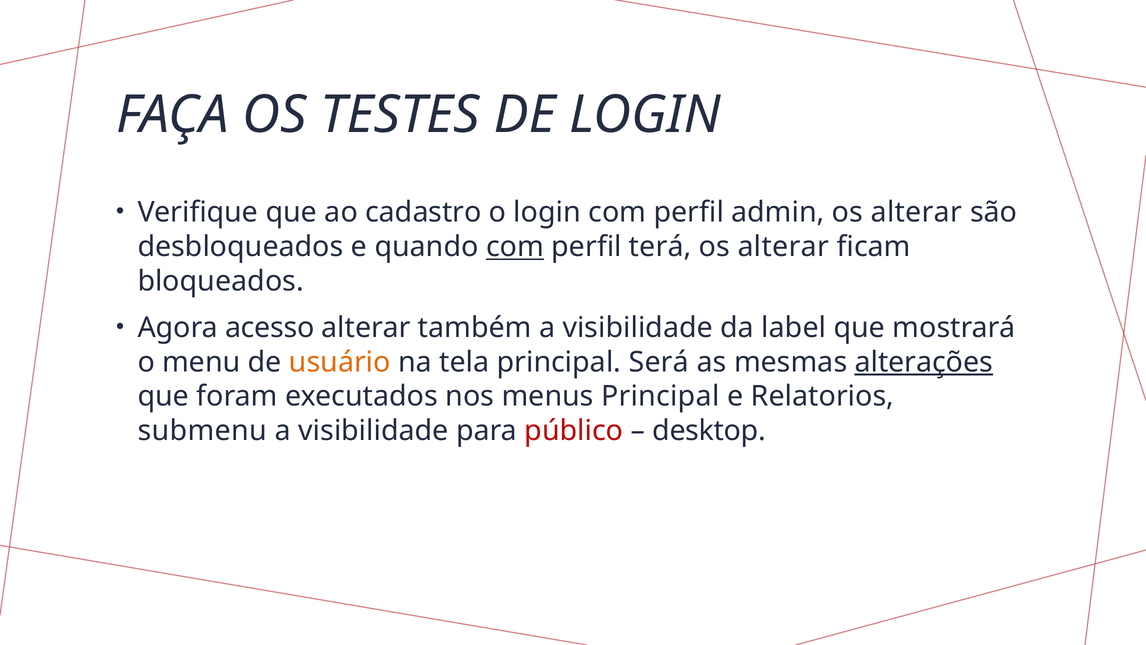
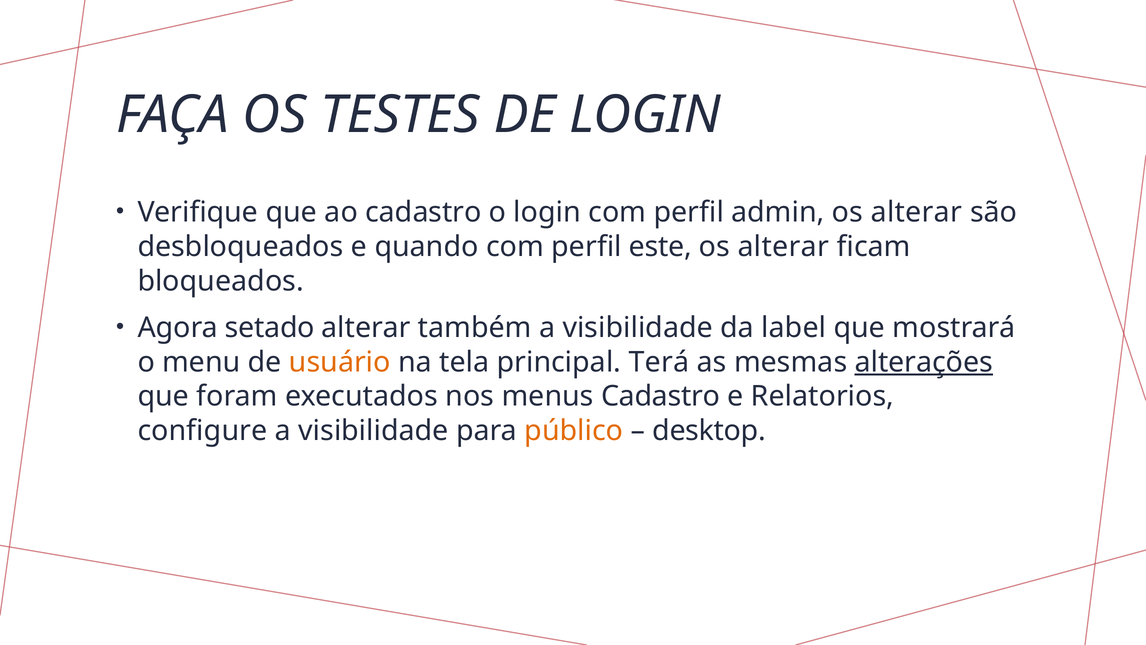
com underline: present -> none (515, 247)
terá: terá -> este (660, 247)
acesso: acesso -> setado (270, 327)
Será: Será -> Terá (659, 362)
menus Principal: Principal -> Cadastro (661, 396)
submenu: submenu -> configure (202, 431)
público colour: red -> orange (574, 431)
